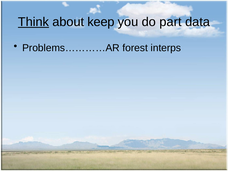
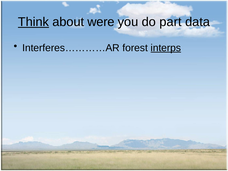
keep: keep -> were (101, 22)
Problems…………AR: Problems…………AR -> Interferes…………AR (71, 48)
interps underline: none -> present (166, 48)
